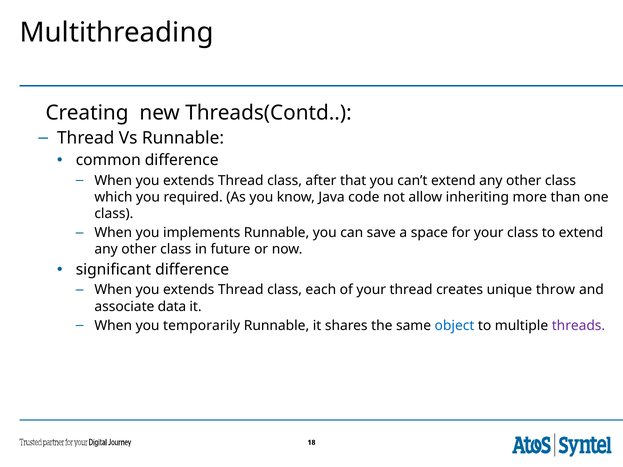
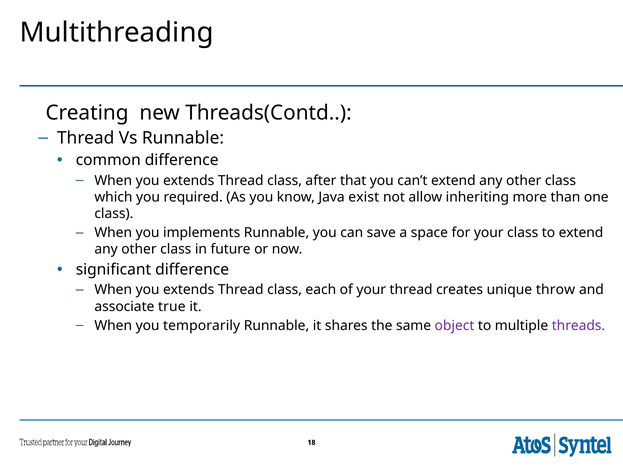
code: code -> exist (364, 197)
data: data -> true (172, 307)
object colour: blue -> purple (455, 326)
